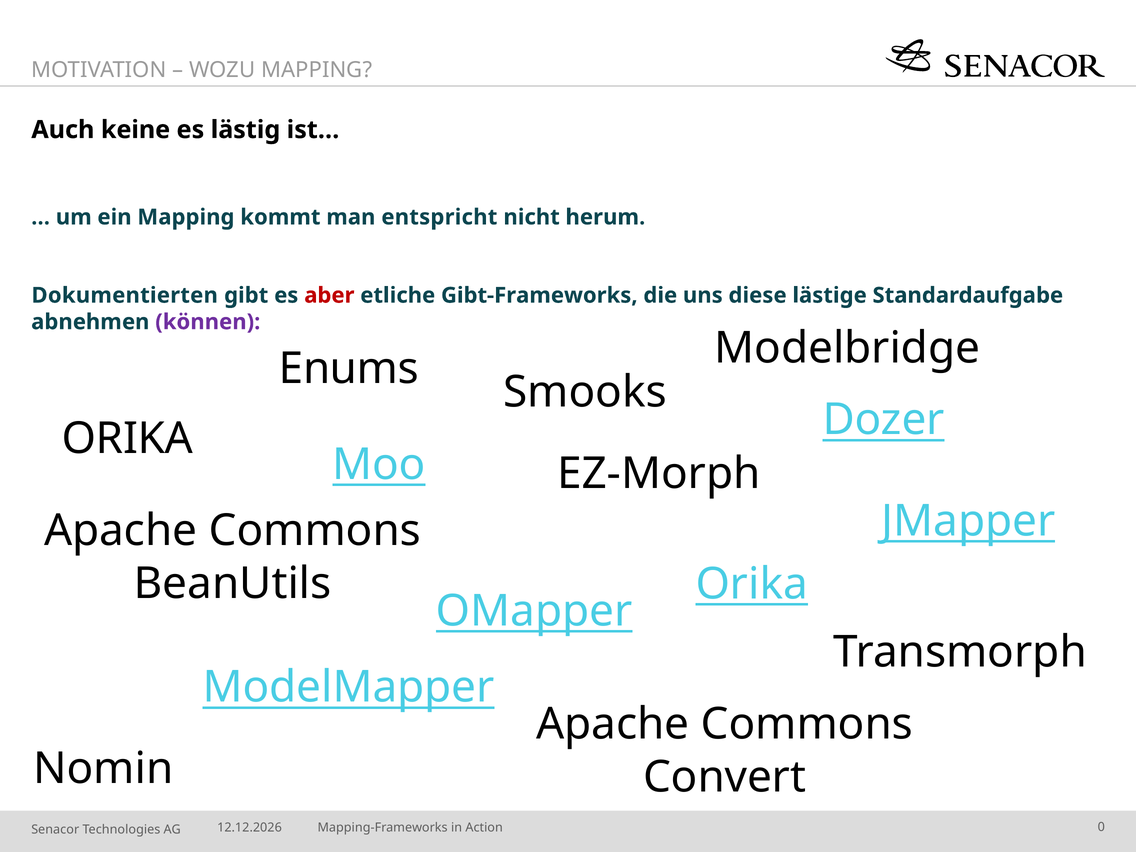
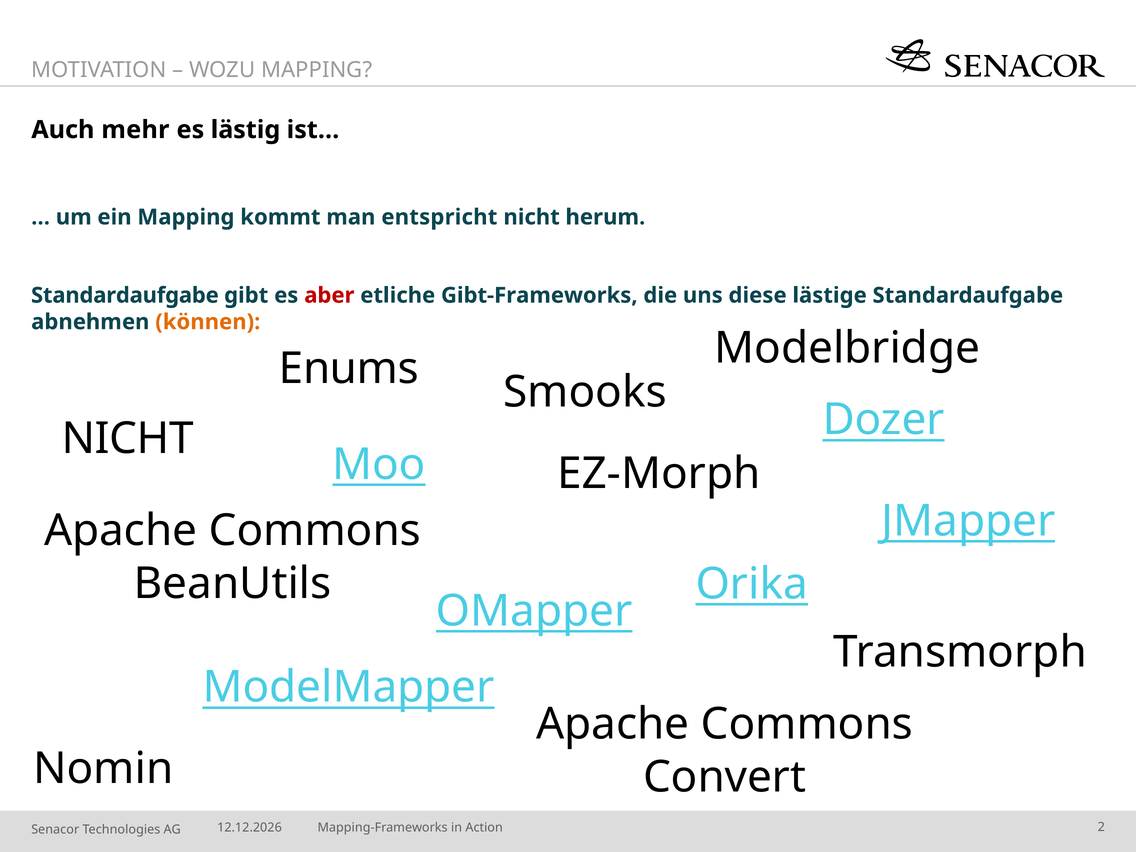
keine: keine -> mehr (135, 130)
Dokumentierten: Dokumentierten -> Standardaufgabe (125, 295)
können colour: purple -> orange (208, 322)
ORIKA: ORIKA -> NICHT (128, 439)
0: 0 -> 2 (1101, 827)
